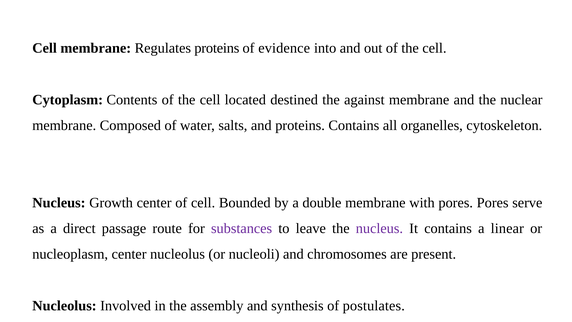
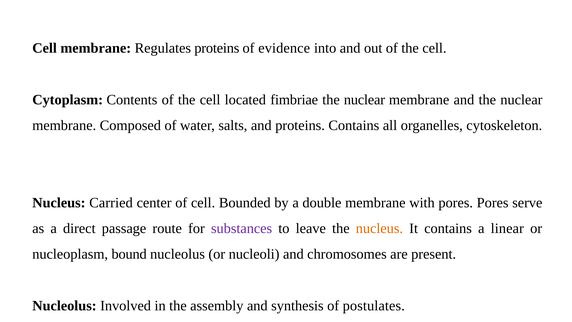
destined: destined -> fimbriae (294, 100)
against: against -> nuclear (364, 100)
Growth: Growth -> Carried (111, 203)
nucleus colour: purple -> orange (379, 228)
nucleoplasm center: center -> bound (129, 254)
